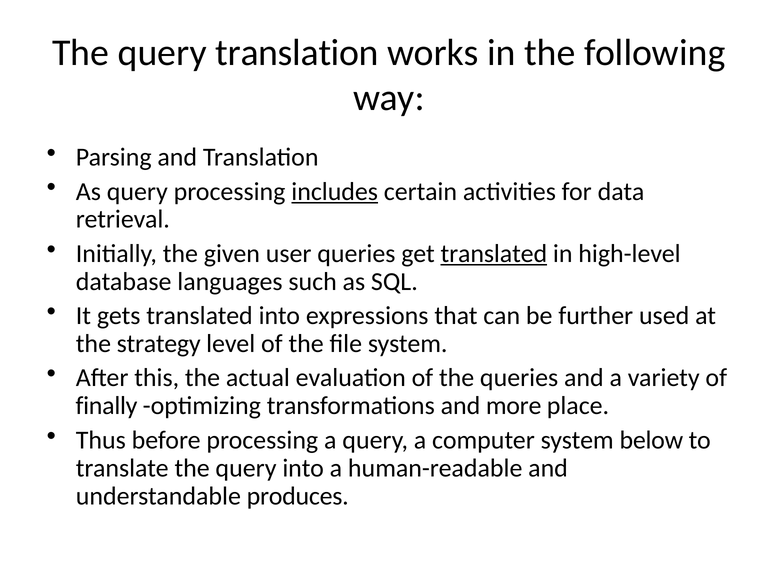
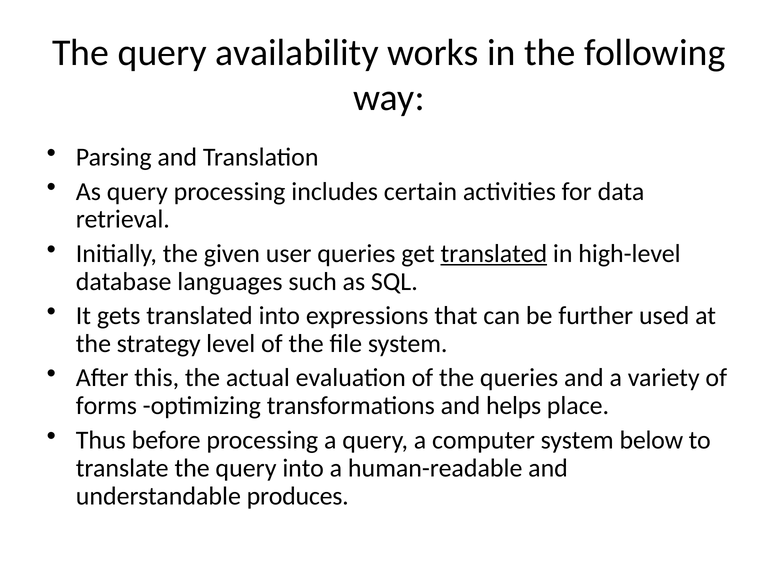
query translation: translation -> availability (297, 53)
includes underline: present -> none (335, 192)
finally: finally -> forms (106, 406)
more: more -> helps (514, 406)
